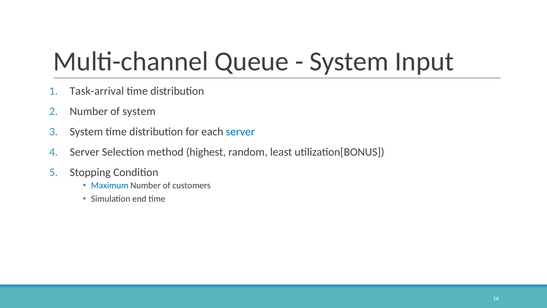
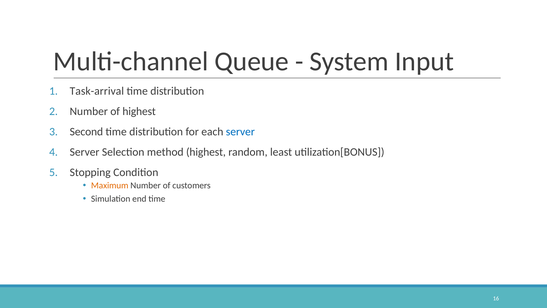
of system: system -> highest (139, 111)
System: System -> Second (86, 132)
Maximum colour: blue -> orange (110, 185)
